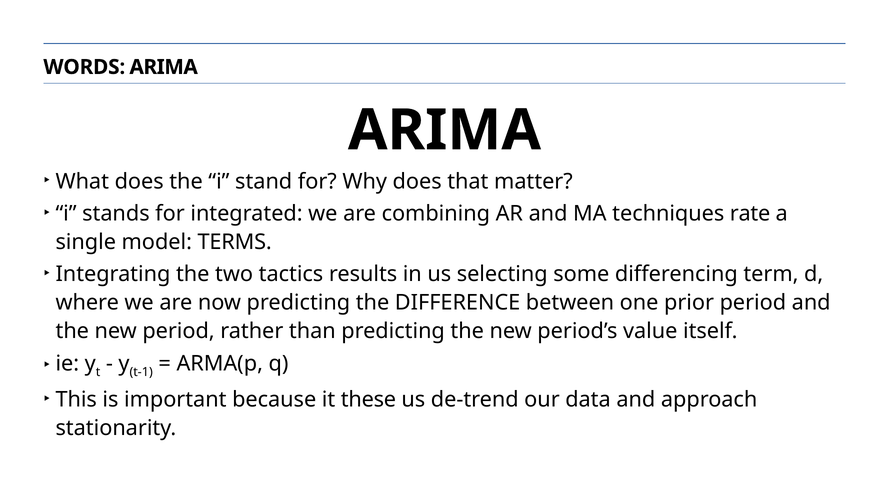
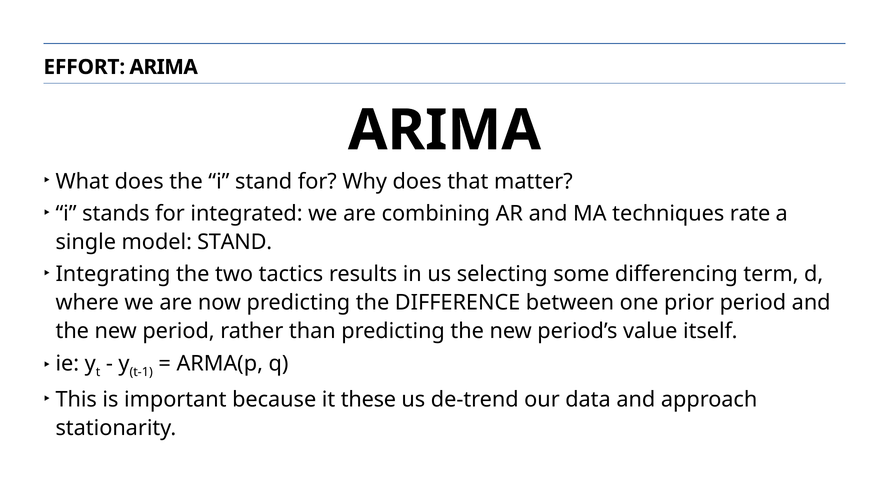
WORDS: WORDS -> EFFORT (84, 67)
model TERMS: TERMS -> STAND (235, 242)
